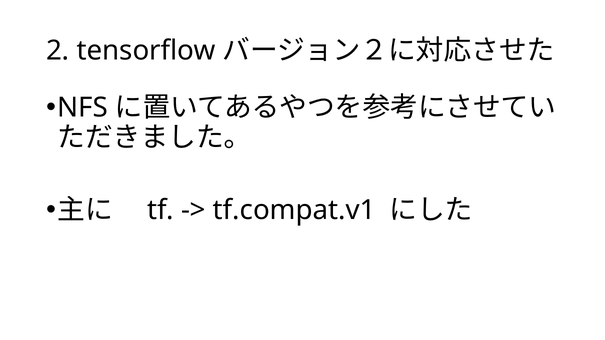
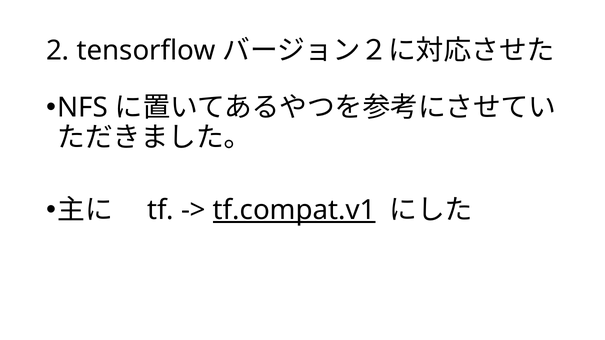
tf.compat.v1 underline: none -> present (294, 210)
